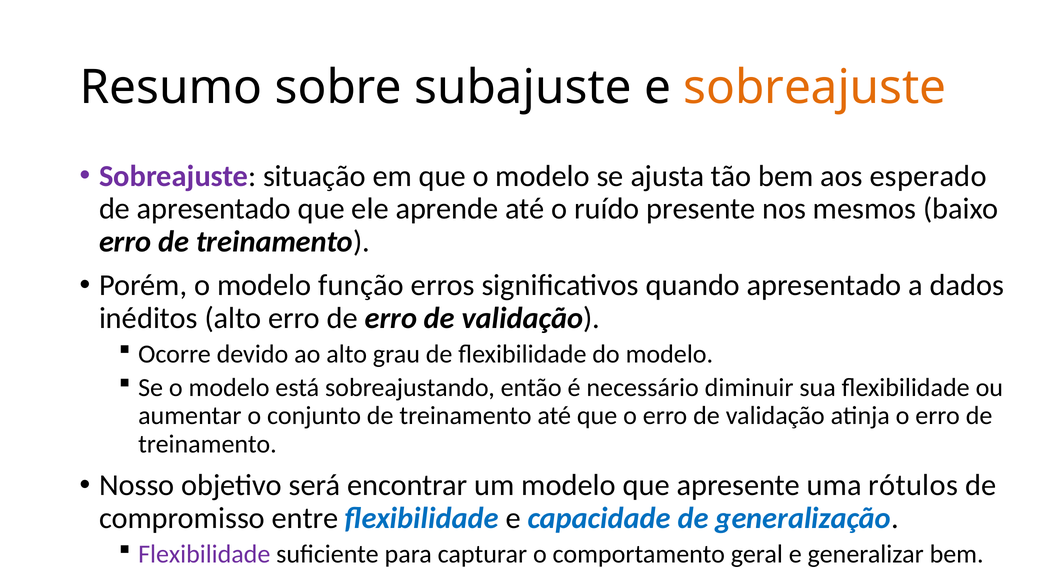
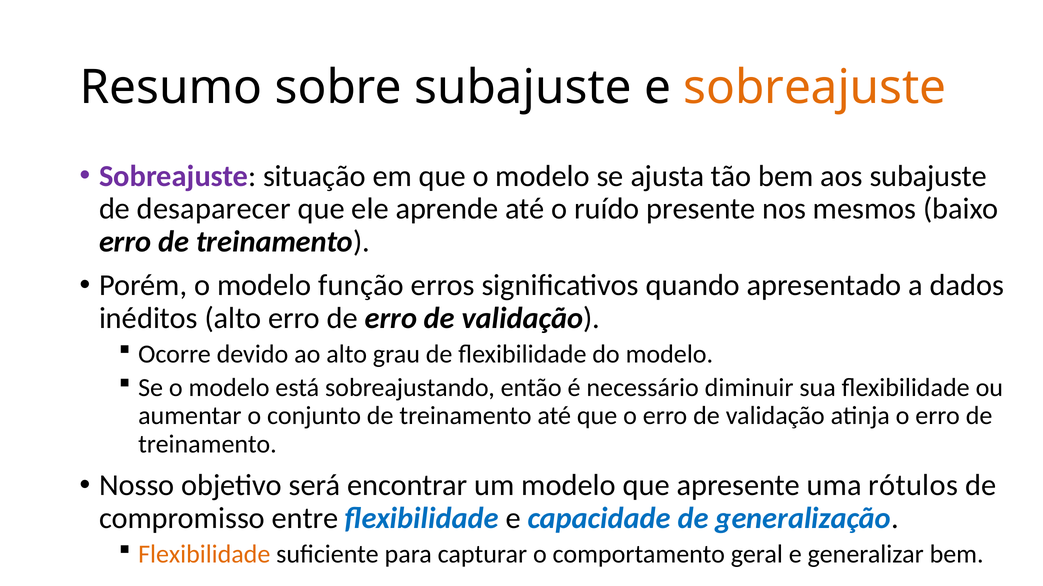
aos esperado: esperado -> subajuste (928, 176)
de apresentado: apresentado -> desaparecer (214, 209)
Flexibilidade colour: purple -> orange (204, 555)
